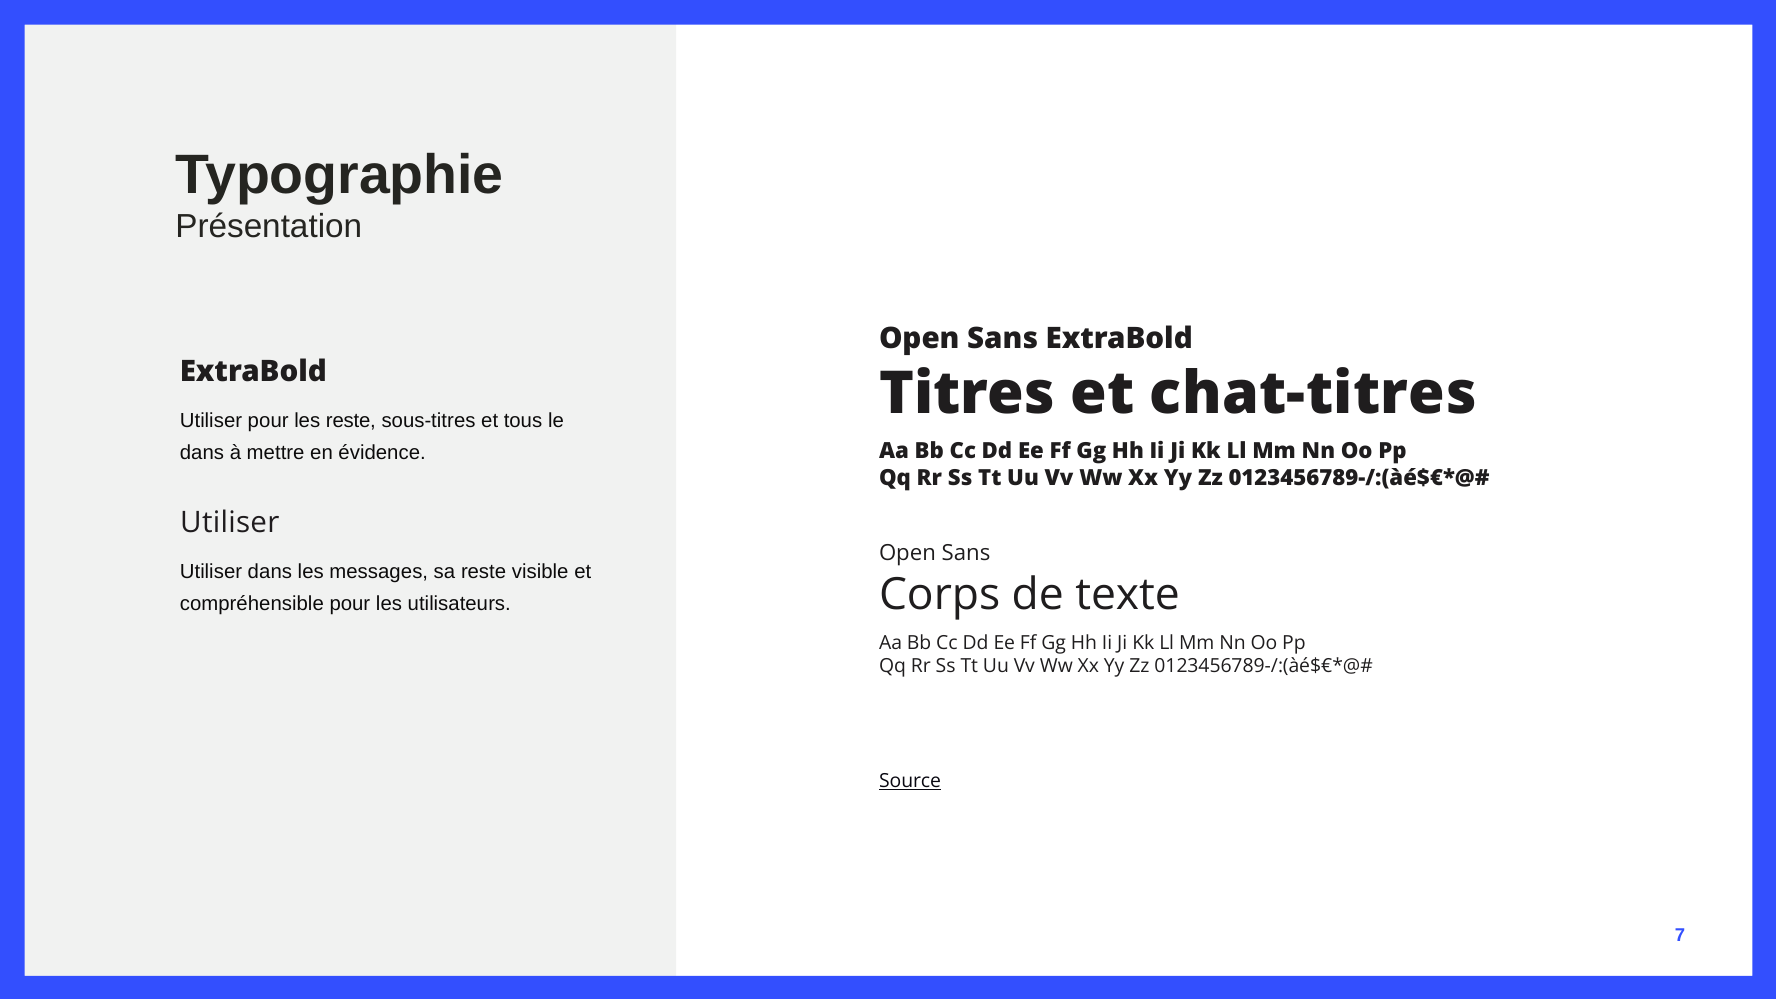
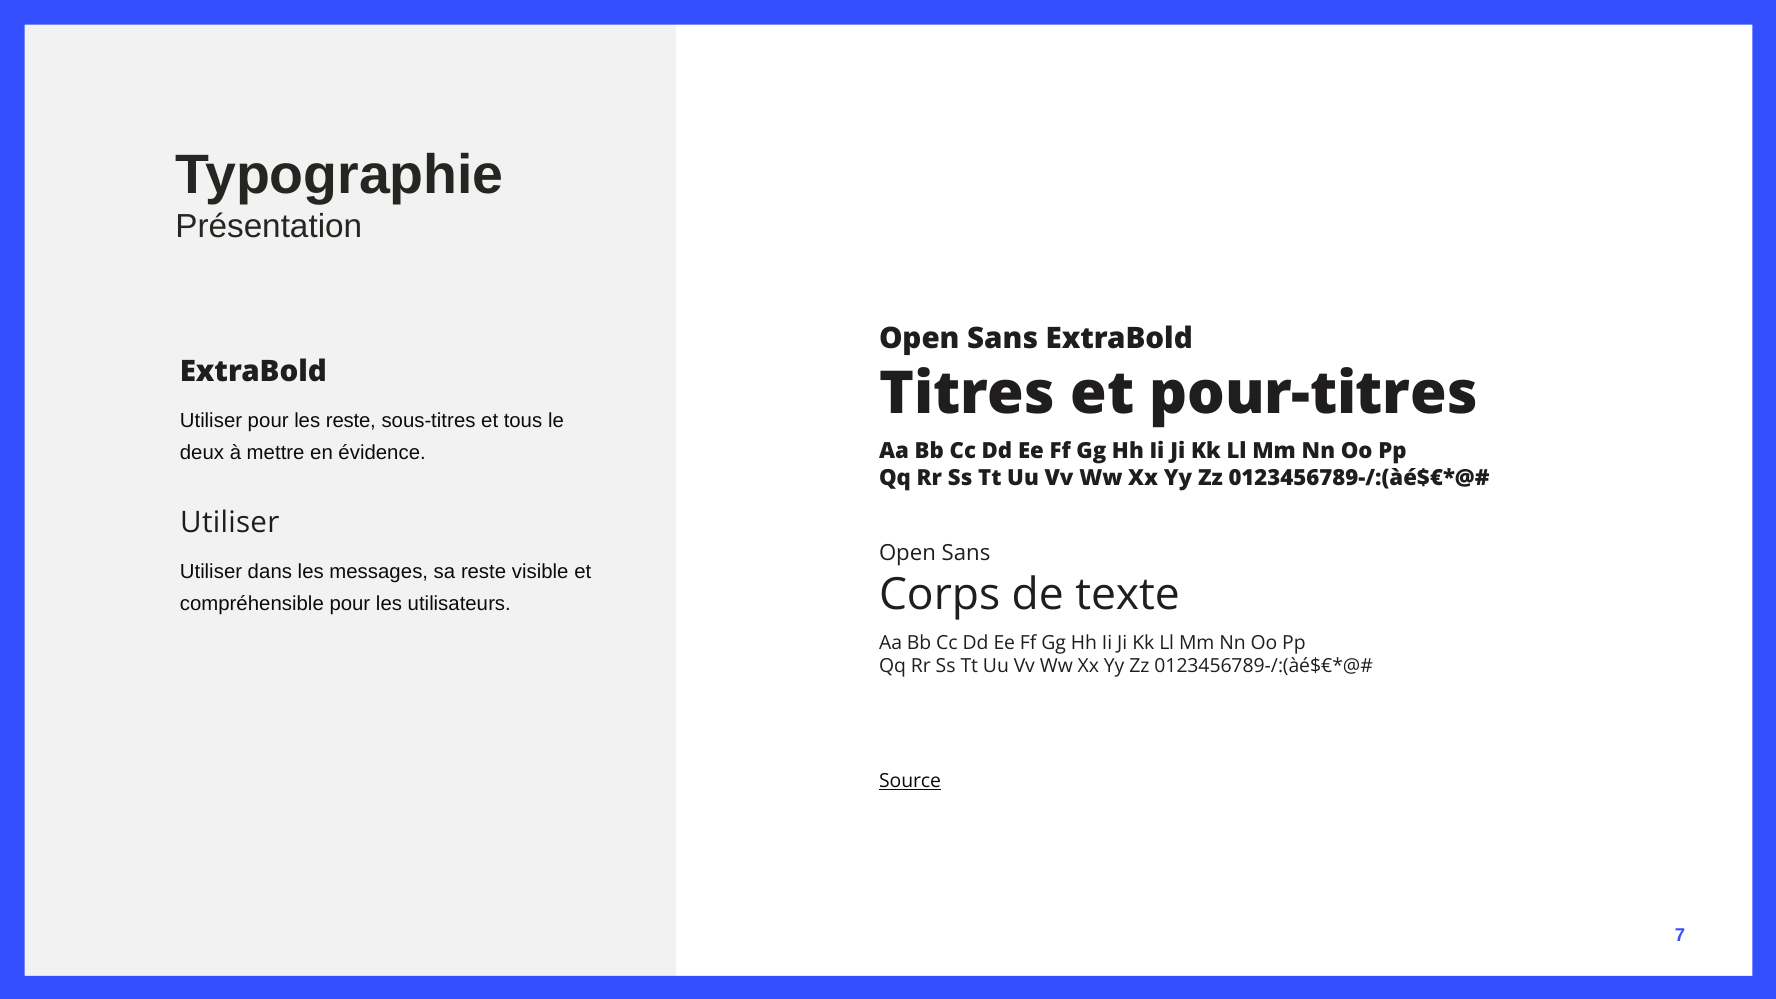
chat-titres: chat-titres -> pour-titres (1314, 394)
dans: dans -> deux (202, 453)
